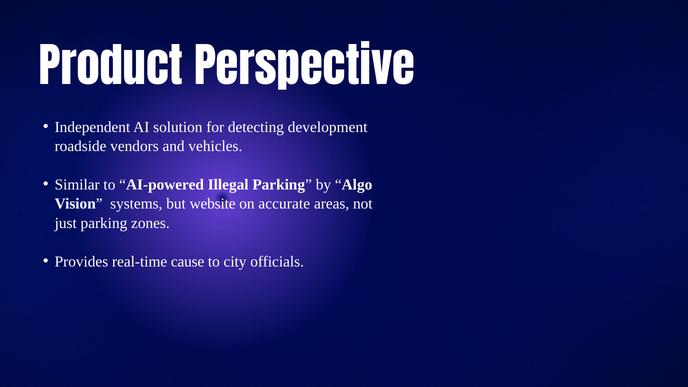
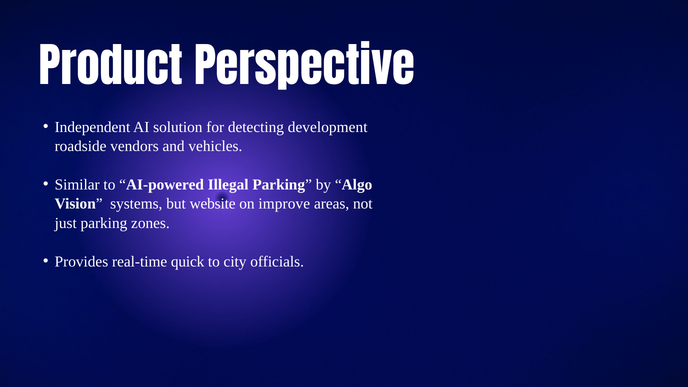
accurate: accurate -> improve (284, 204)
cause: cause -> quick (188, 262)
